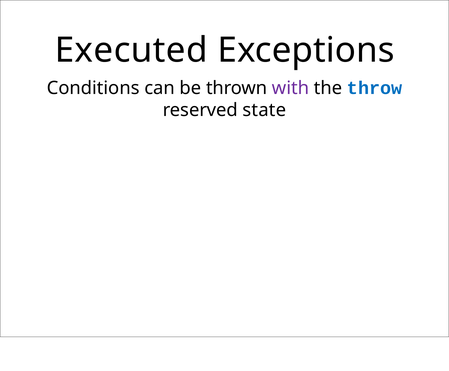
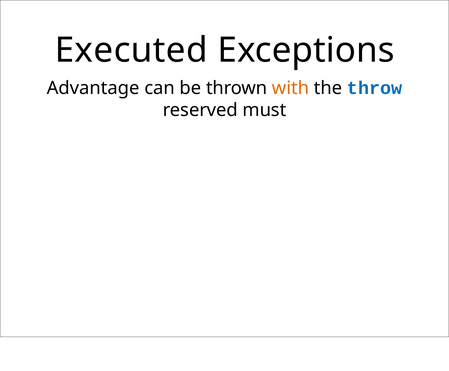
Conditions: Conditions -> Advantage (93, 88)
with colour: purple -> orange (291, 88)
state: state -> must (264, 110)
